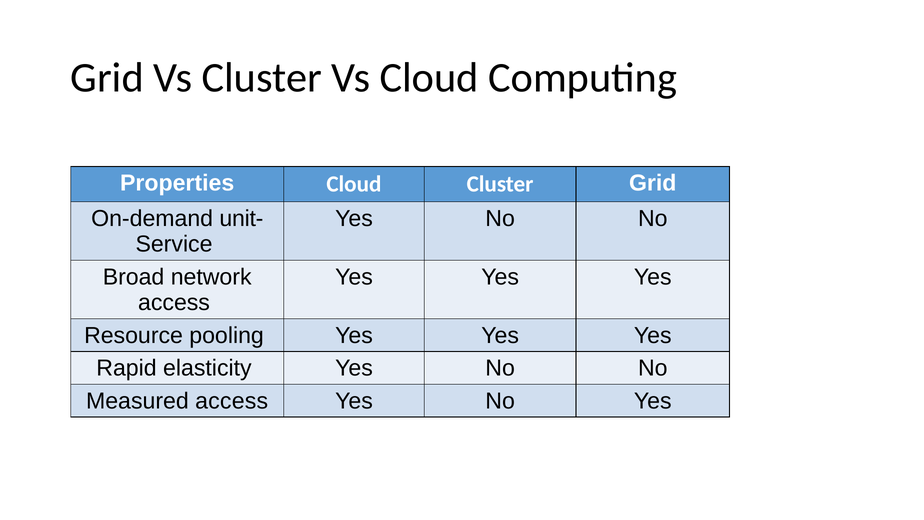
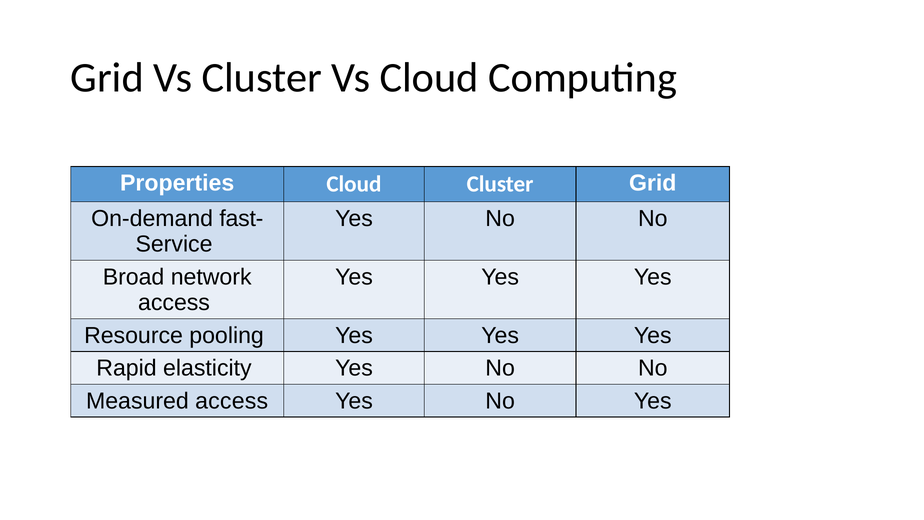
unit-: unit- -> fast- (241, 218)
